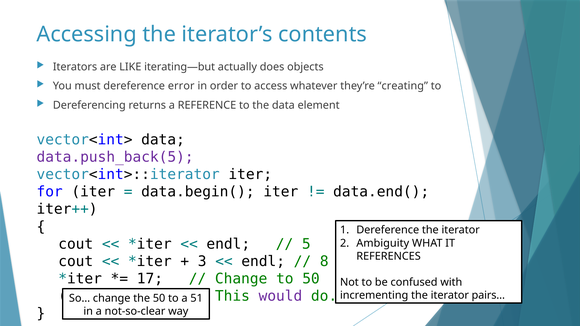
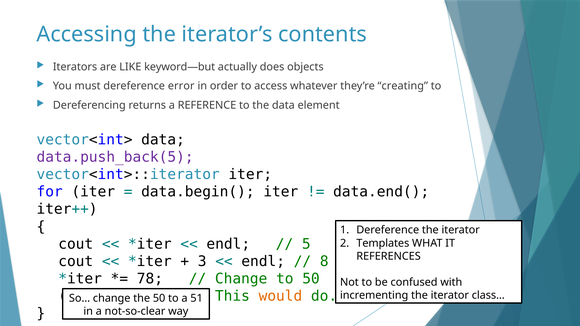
iterating—but: iterating—but -> keyword—but (180, 67)
Ambiguity: Ambiguity -> Templates (383, 243)
17: 17 -> 78 (150, 279)
would colour: purple -> orange (280, 296)
pairs…: pairs… -> class… (488, 295)
